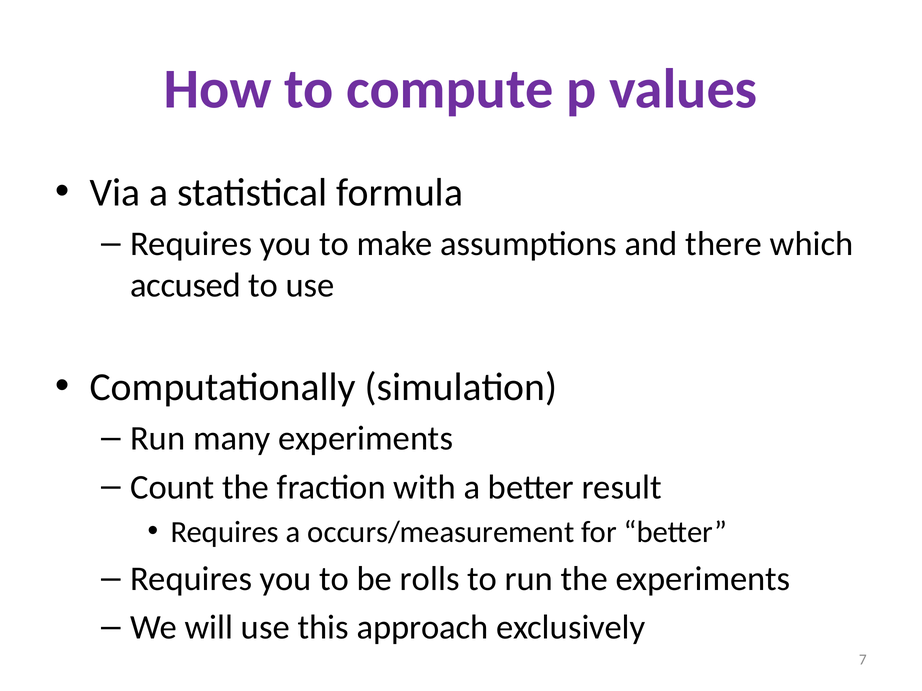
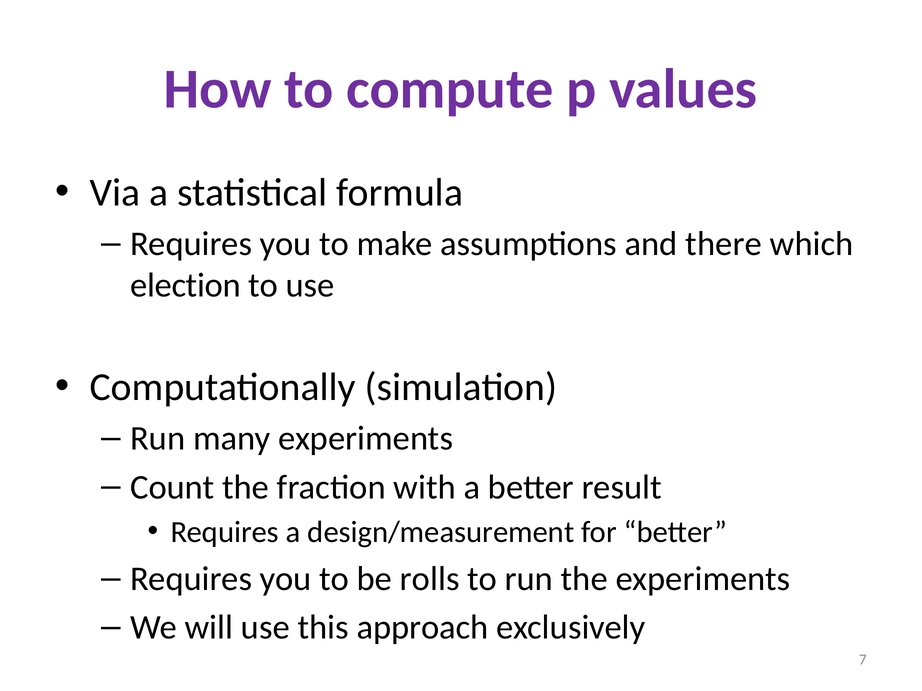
accused: accused -> election (186, 286)
occurs/measurement: occurs/measurement -> design/measurement (441, 533)
